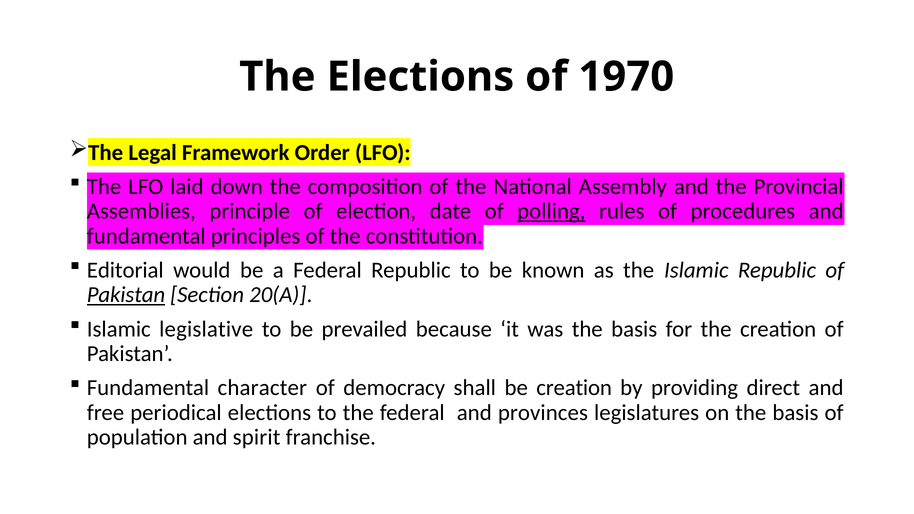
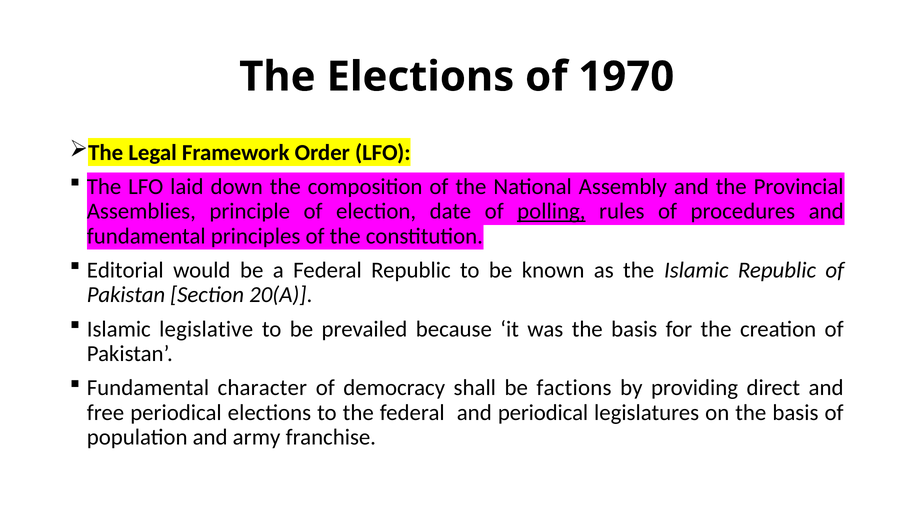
Pakistan underline: present -> none (126, 295)
be creation: creation -> factions (574, 388)
and provinces: provinces -> periodical (543, 413)
spirit: spirit -> army (257, 437)
